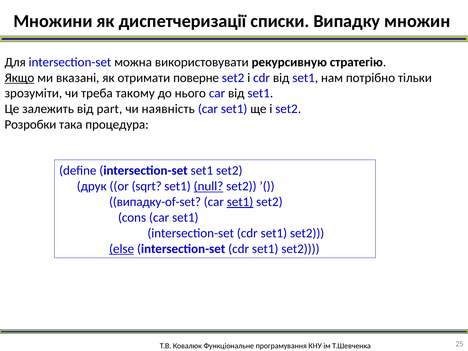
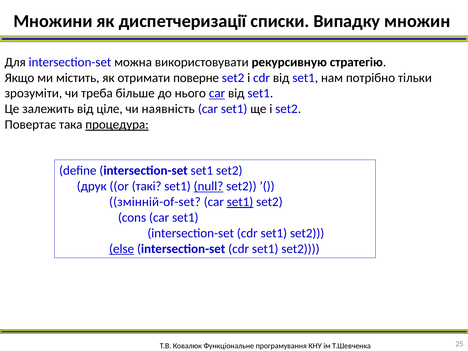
Якщо underline: present -> none (19, 78)
вказані: вказані -> містить (78, 78)
такому: такому -> більше (135, 93)
car underline: none -> present (217, 93)
part: part -> ціле (110, 109)
Розробки: Розробки -> Повертає (30, 125)
процедура underline: none -> present (117, 125)
sqrt: sqrt -> такі (147, 186)
випадку-of-set: випадку-of-set -> змінній-of-set (155, 202)
